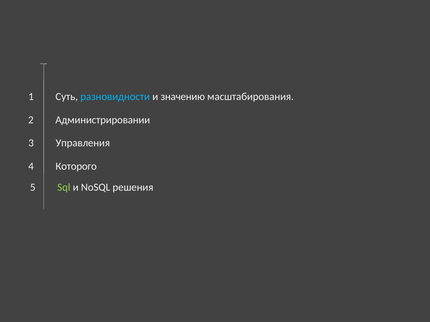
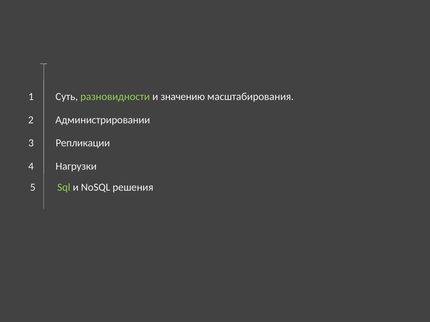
разновидности colour: light blue -> light green (115, 97)
Управления: Управления -> Репликации (83, 143)
Которого: Которого -> Нагрузки (76, 167)
